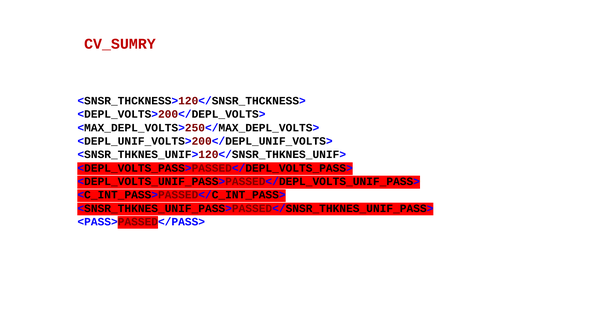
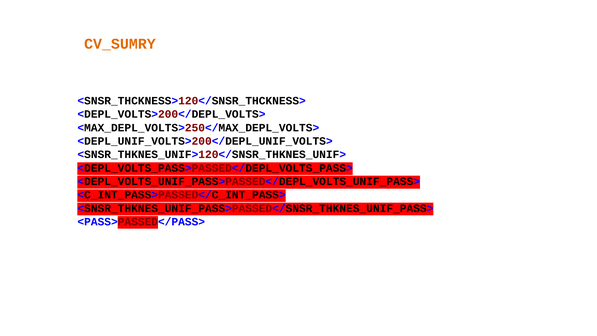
CV_SUMRY colour: red -> orange (120, 44)
